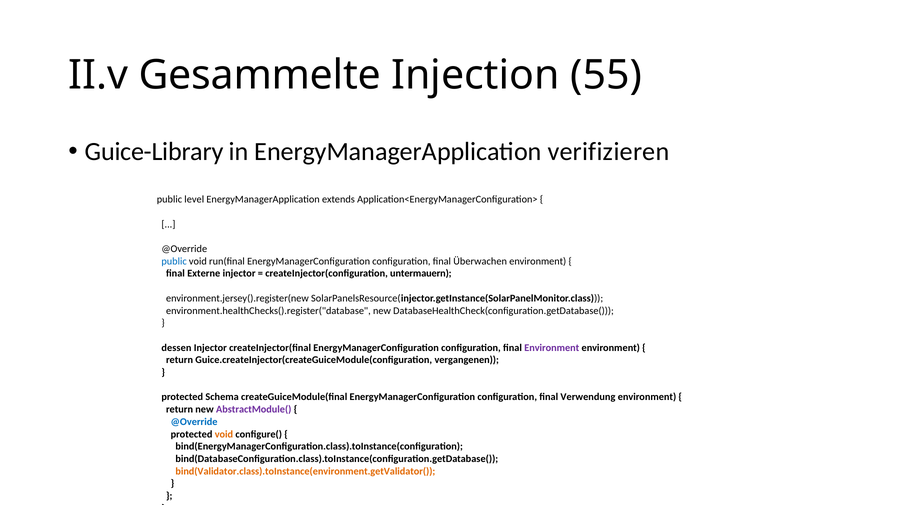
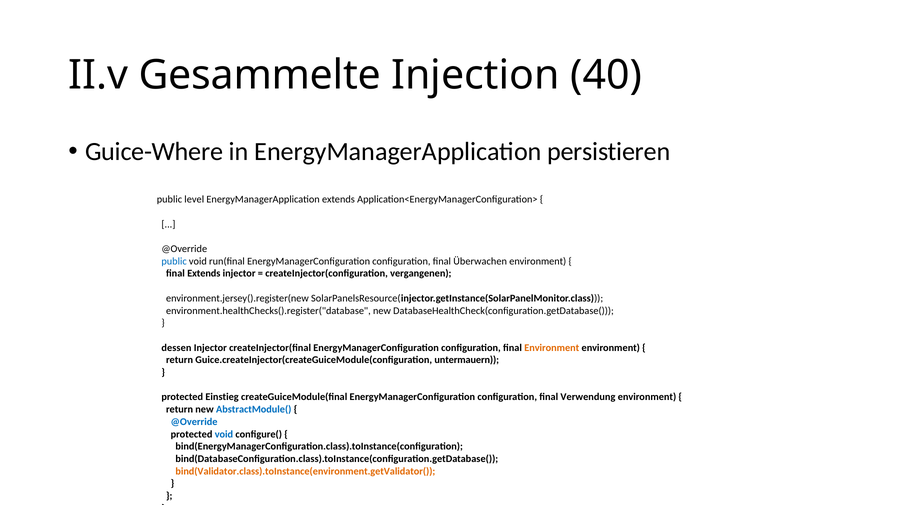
55: 55 -> 40 (606, 75)
Guice-Library: Guice-Library -> Guice-Where (154, 152)
verifizieren: verifizieren -> persistieren (609, 152)
final Externe: Externe -> Extends (204, 273)
untermauern: untermauern -> vergangenen (421, 273)
Environment colour: purple -> orange (552, 347)
vergangenen: vergangenen -> untermauern (467, 360)
Schema: Schema -> Einstieg (222, 397)
AbstractModule( colour: purple -> blue (254, 409)
void colour: orange -> blue (224, 434)
